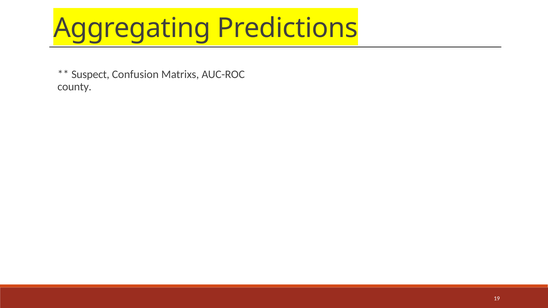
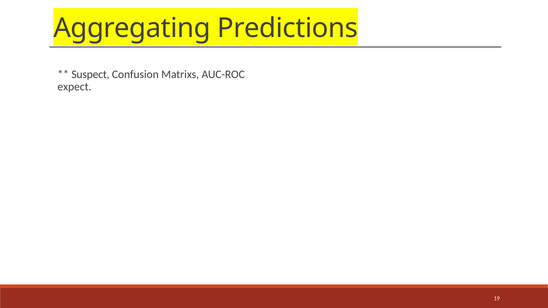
county: county -> expect (74, 87)
